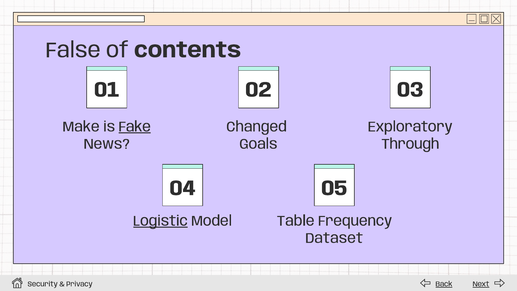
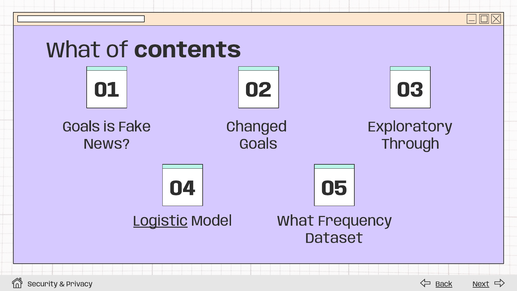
False: False -> What (73, 50)
Make: Make -> Goals (81, 127)
Fake underline: present -> none (135, 127)
Table: Table -> What (296, 221)
